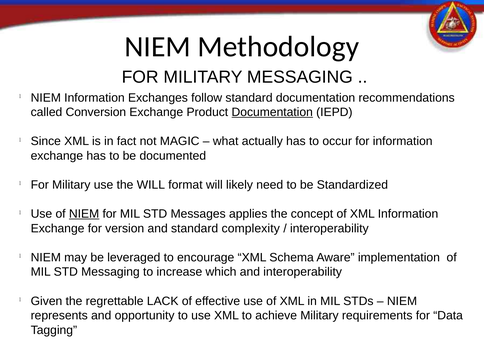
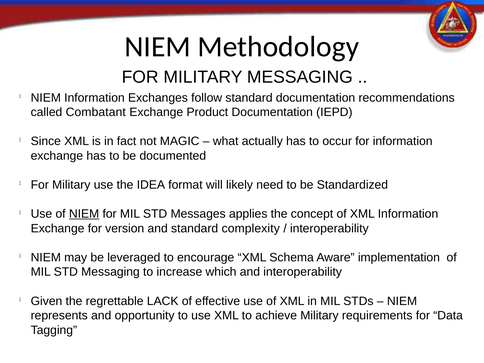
Conversion: Conversion -> Combatant (96, 112)
Documentation underline: present -> none (272, 112)
the WILL: WILL -> IDEA (151, 185)
